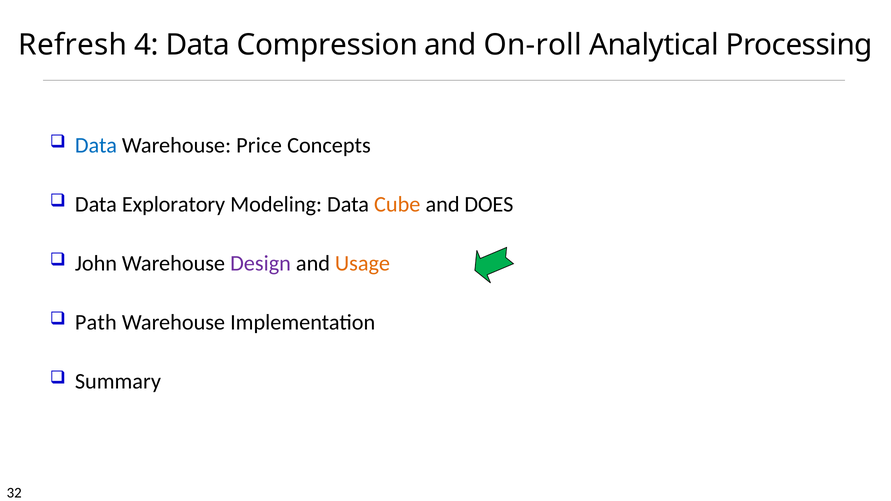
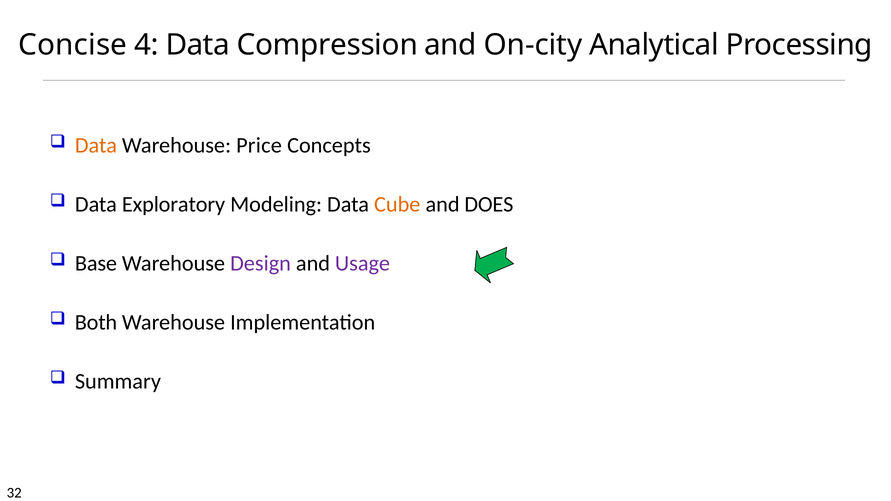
Refresh: Refresh -> Concise (73, 45)
On-roll: On-roll -> On-city (533, 45)
Data colour: blue -> orange (96, 145)
John: John -> Base (96, 263)
Usage colour: orange -> purple (363, 263)
Path: Path -> Both (96, 322)
